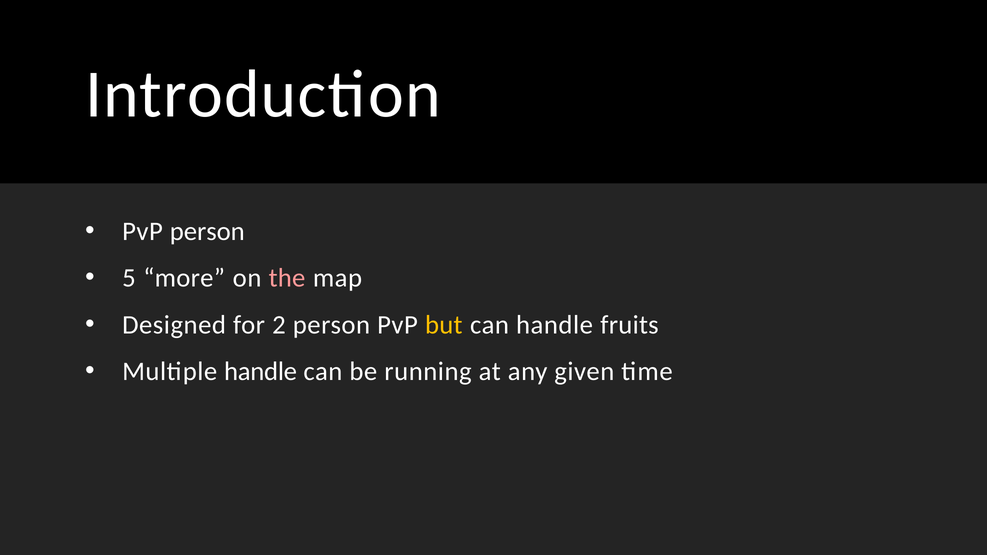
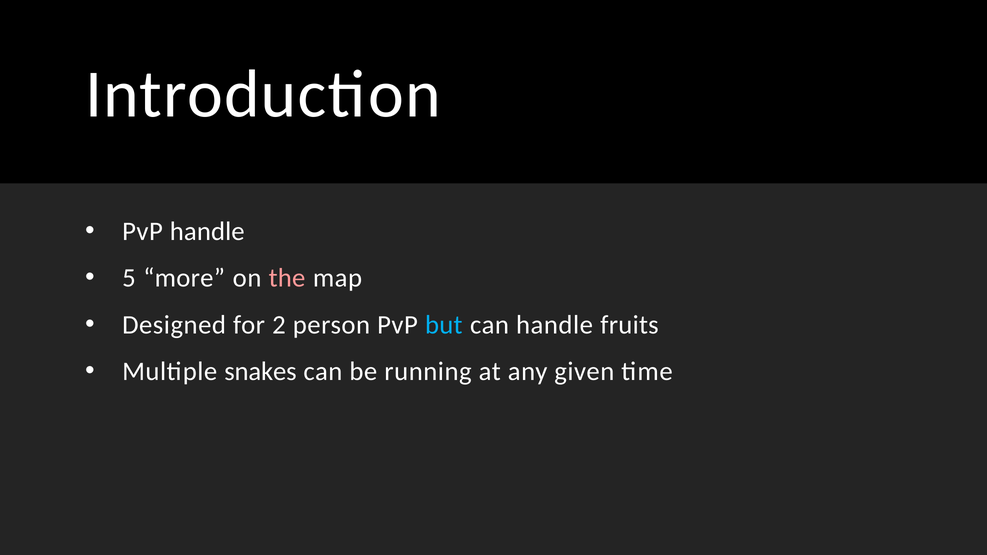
PvP person: person -> handle (207, 231)
but colour: yellow -> light blue (444, 325)
Multiple handle: handle -> snakes (260, 372)
